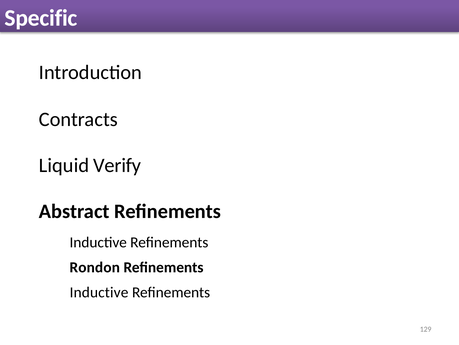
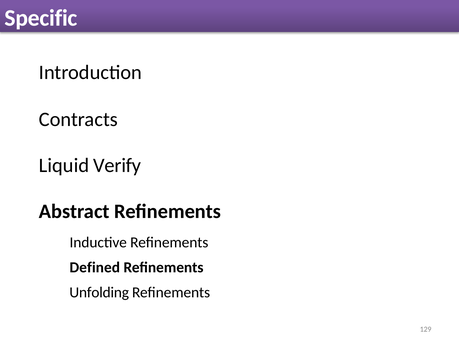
Rondon: Rondon -> Defined (95, 267)
Inductive: Inductive -> Unfolding (99, 292)
